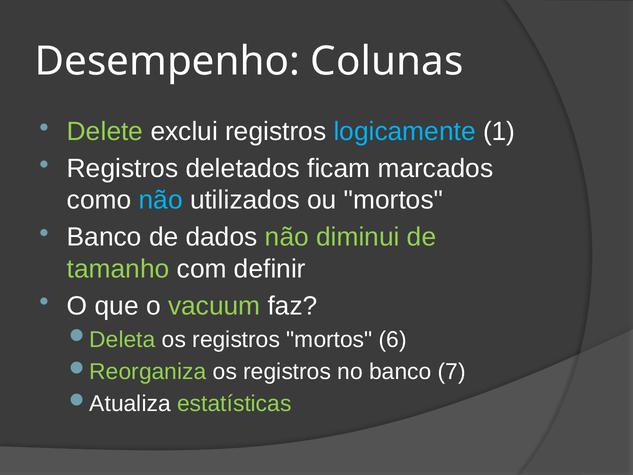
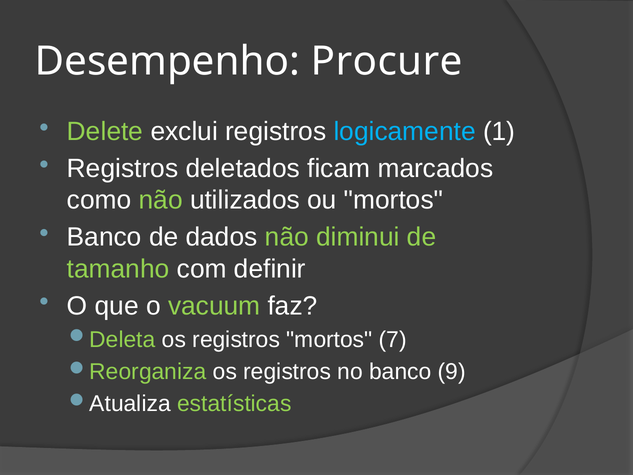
Colunas: Colunas -> Procure (387, 61)
não colour: light blue -> light green (161, 200)
6: 6 -> 7 (393, 340)
7: 7 -> 9 (452, 372)
